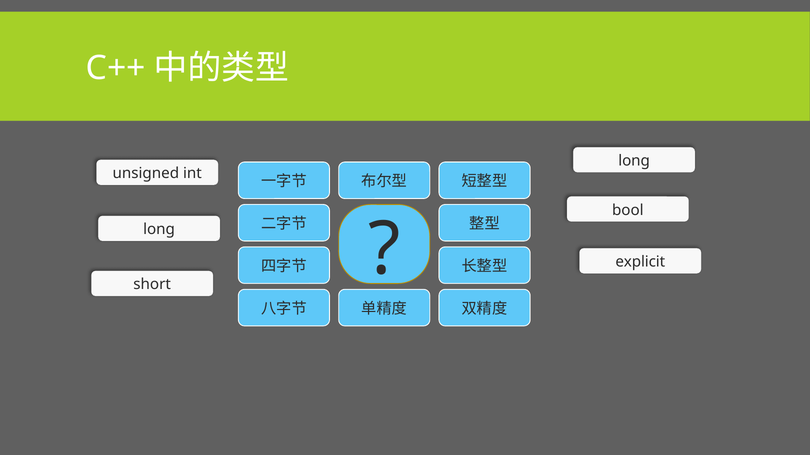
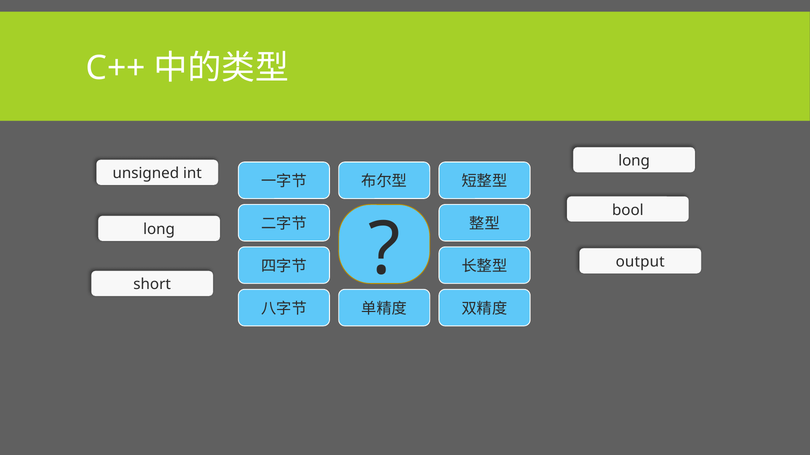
explicit: explicit -> output (640, 262)
